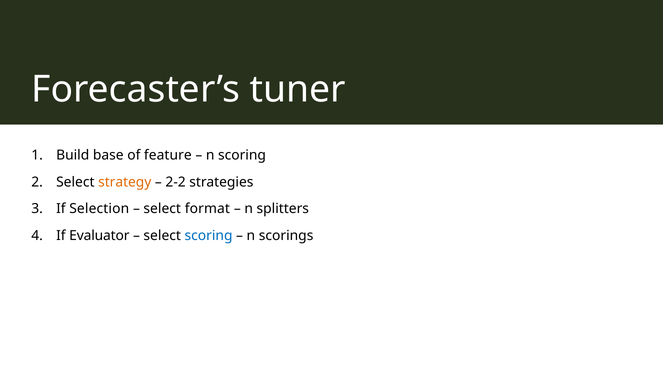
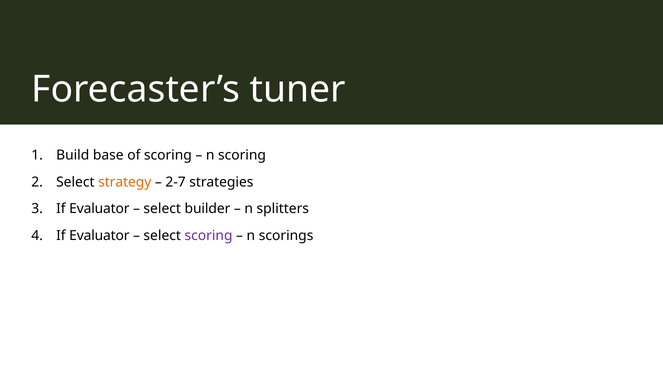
of feature: feature -> scoring (168, 155)
2-2: 2-2 -> 2-7 (176, 182)
Selection: Selection -> Evaluator (99, 209)
format: format -> builder (207, 209)
scoring colour: blue -> purple (209, 236)
